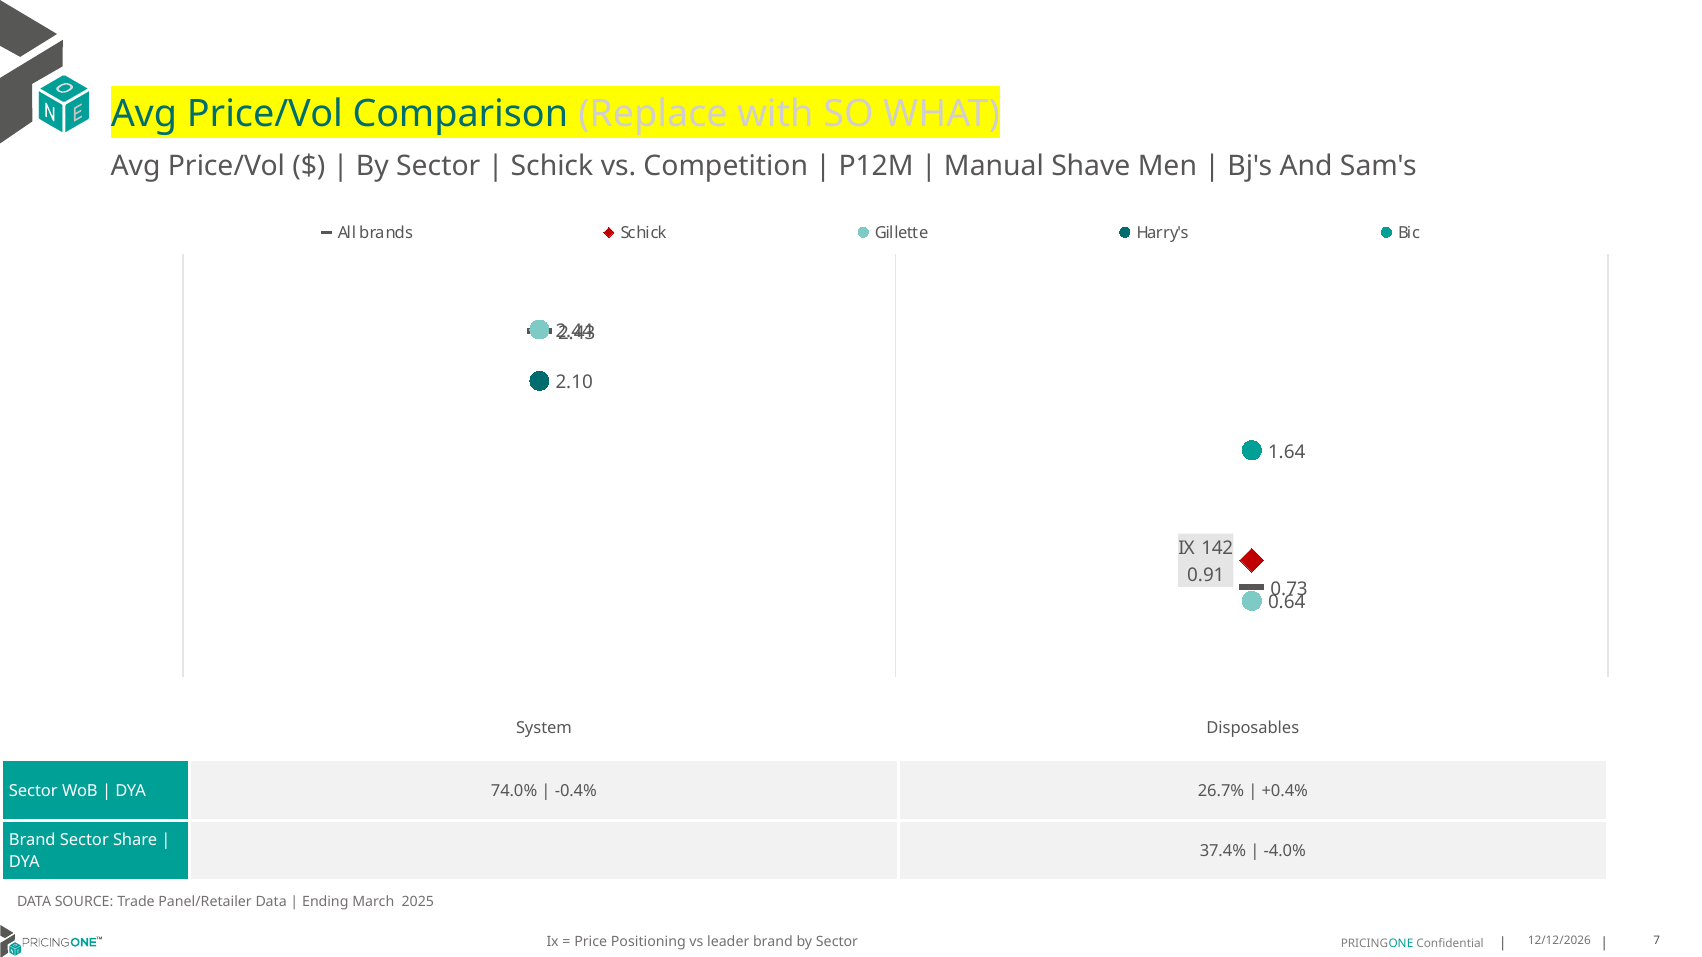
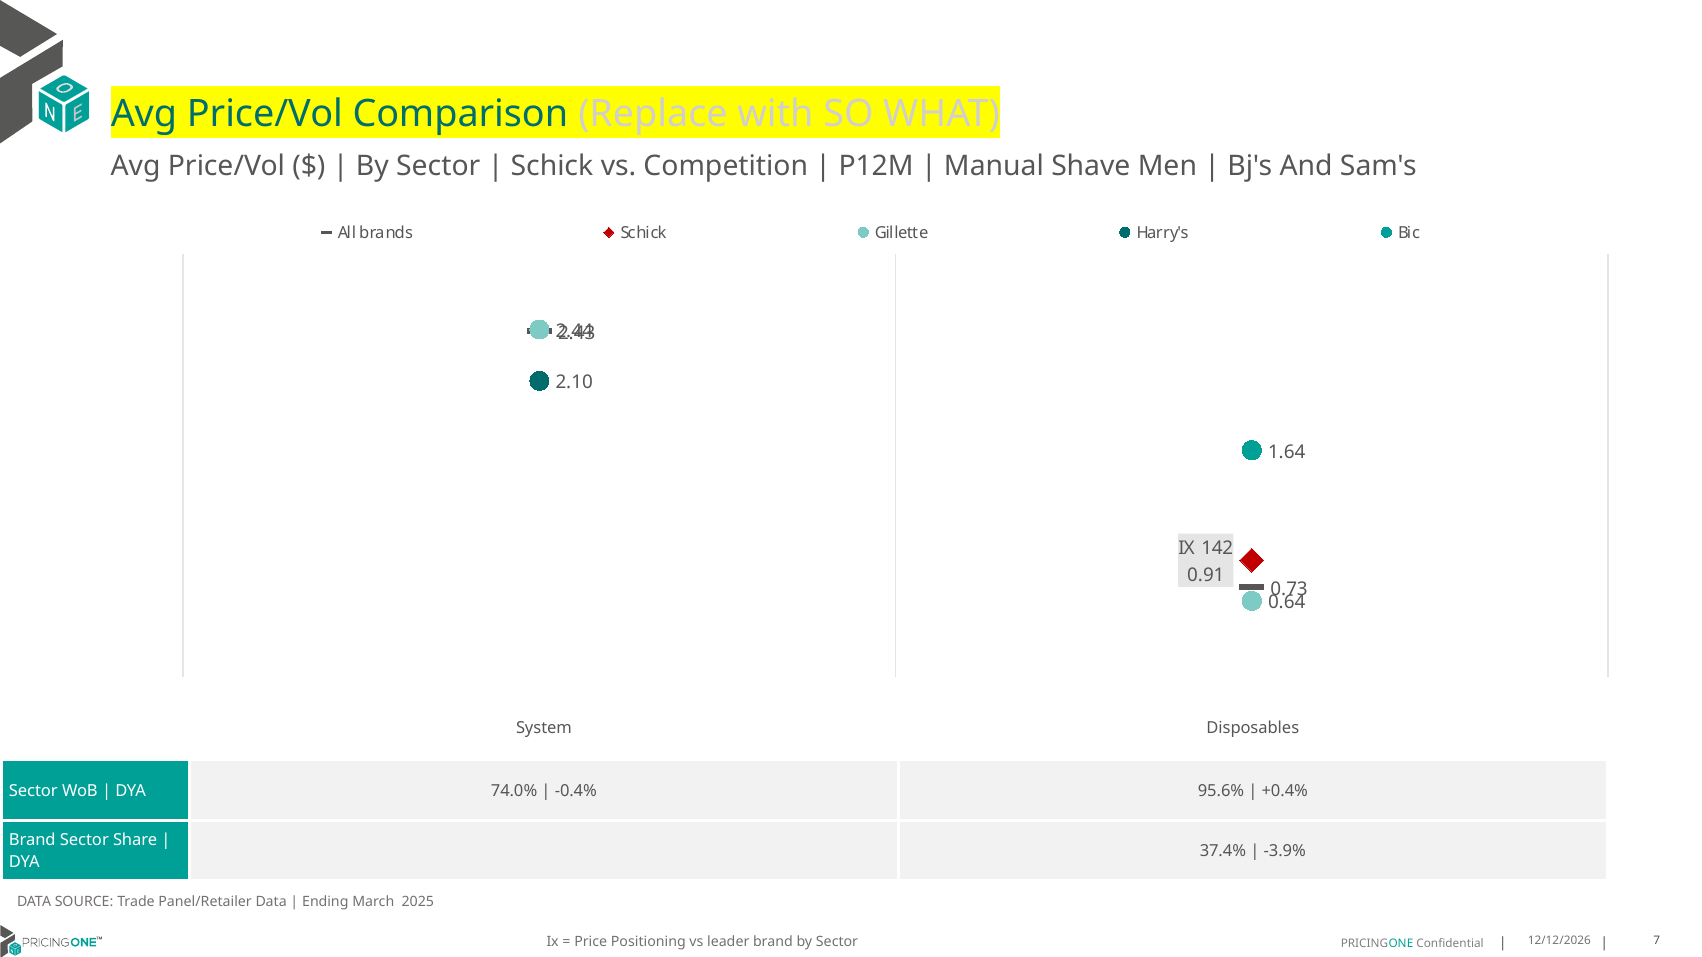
26.7%: 26.7% -> 95.6% (1221, 791)
-4.0%: -4.0% -> -3.9% (1285, 852)
